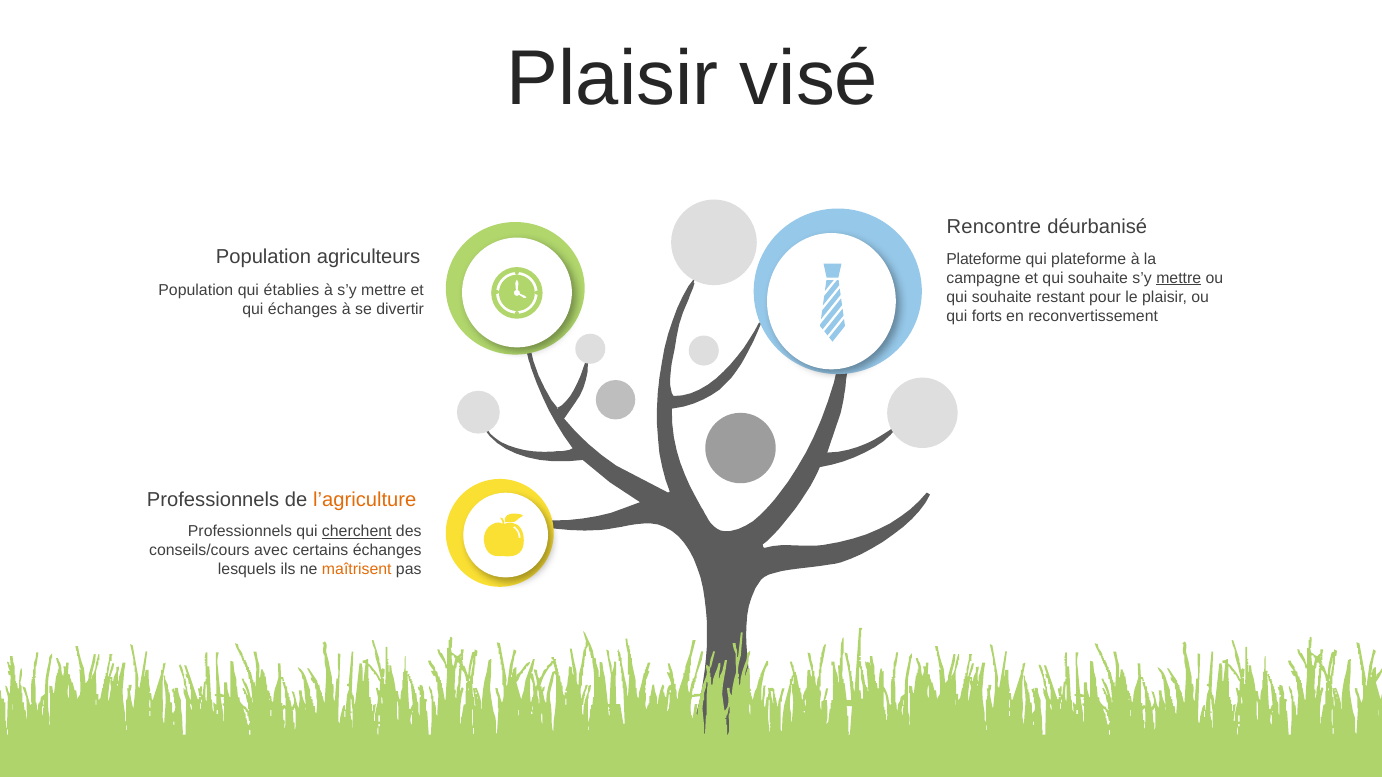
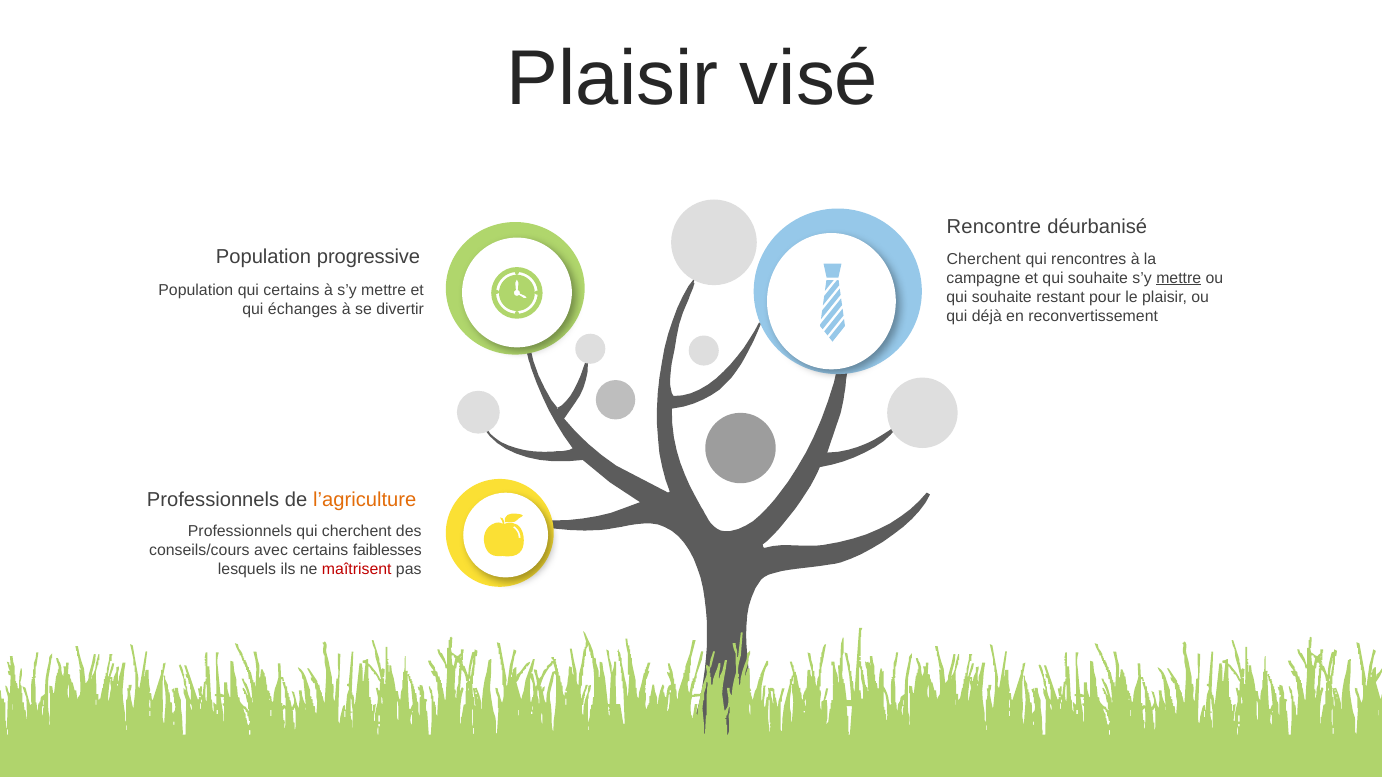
agriculteurs: agriculteurs -> progressive (369, 257)
Plateforme: Plateforme -> Cherchent (984, 259)
qui plateforme: plateforme -> rencontres (1089, 259)
qui établies: établies -> certains (291, 291)
forts: forts -> déjà (987, 316)
cherchent underline: present -> none (357, 532)
certains échanges: échanges -> faiblesses (387, 551)
maîtrisent colour: orange -> red (357, 570)
